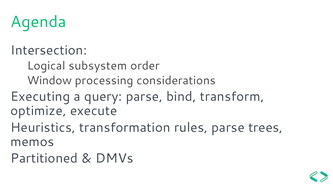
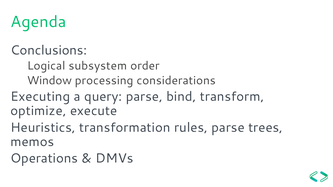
Intersection: Intersection -> Conclusions (49, 50)
Partitioned: Partitioned -> Operations (44, 159)
